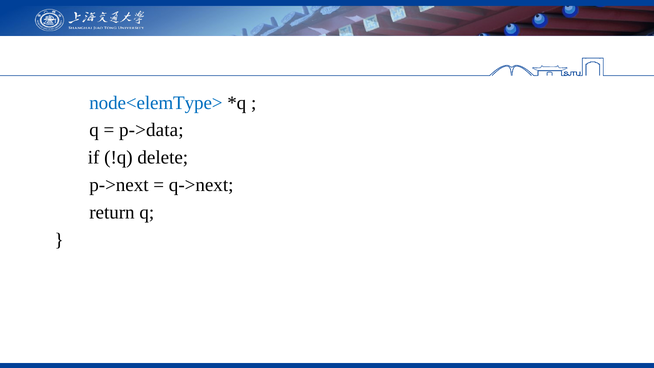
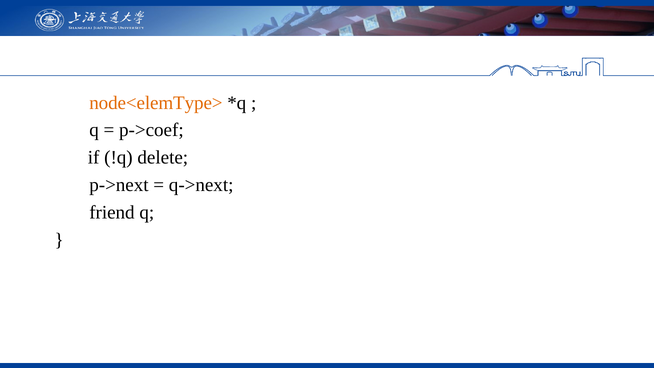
node<elemType> colour: blue -> orange (156, 103)
p->data: p->data -> p->coef (151, 130)
return: return -> friend (112, 212)
